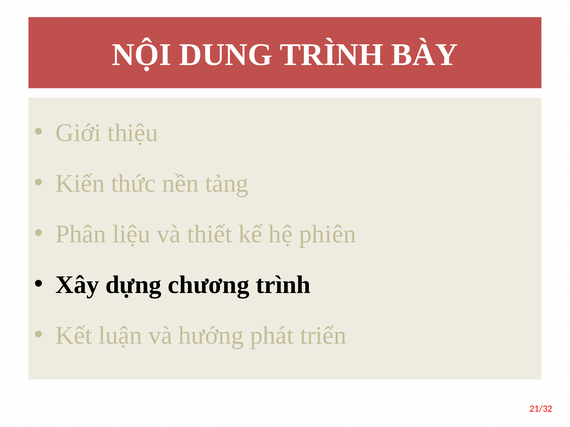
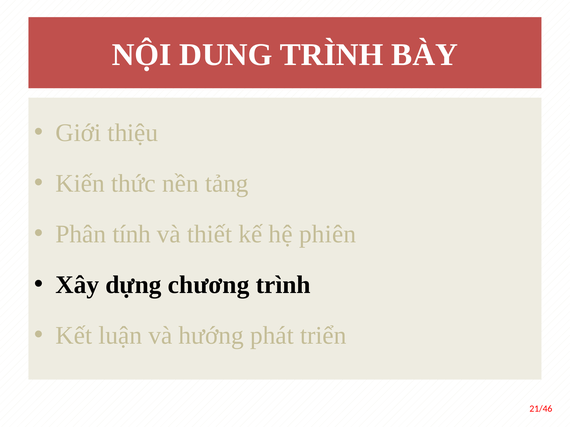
liệu: liệu -> tính (132, 234)
21/32: 21/32 -> 21/46 (541, 409)
